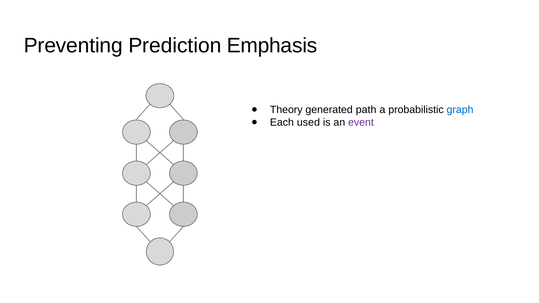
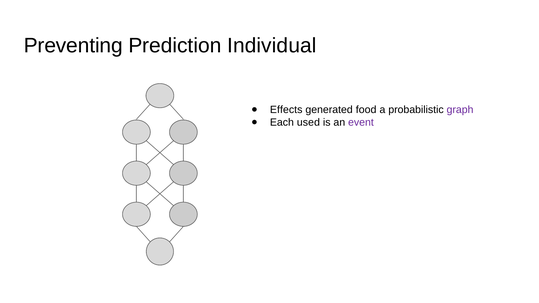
Emphasis: Emphasis -> Individual (272, 46)
Theory: Theory -> Effects (286, 110)
path: path -> food (366, 110)
graph colour: blue -> purple (460, 110)
